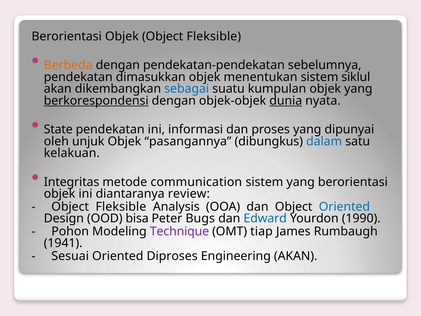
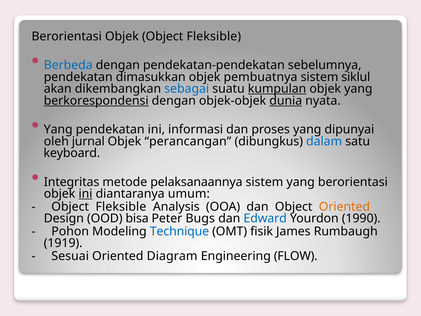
Berbeda colour: orange -> blue (68, 65)
menentukan: menentukan -> pembuatnya (261, 77)
kumpulan underline: none -> present (277, 89)
State: State -> Yang (58, 129)
unjuk: unjuk -> jurnal (88, 141)
pasangannya: pasangannya -> perancangan (188, 141)
kelakuan: kelakuan -> keyboard (72, 153)
communication: communication -> pelaksanaannya (196, 182)
ini underline: none -> present (86, 194)
review: review -> umum (189, 194)
Oriented colour: blue -> orange (344, 207)
Technique colour: purple -> blue (179, 231)
tiap: tiap -> fisik (262, 231)
1941: 1941 -> 1919 (63, 243)
Diproses: Diproses -> Diagram (172, 256)
Engineering AKAN: AKAN -> FLOW (296, 256)
